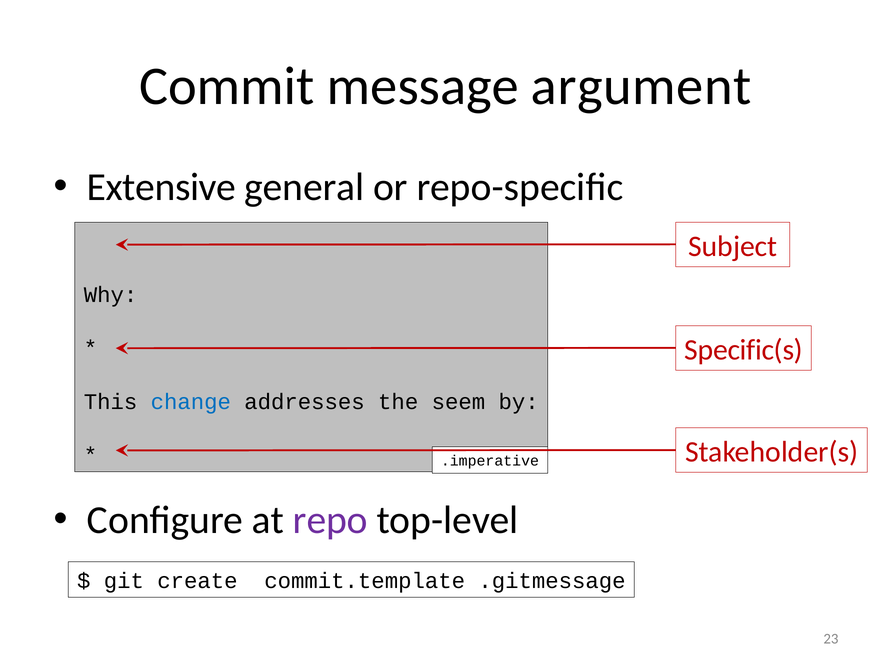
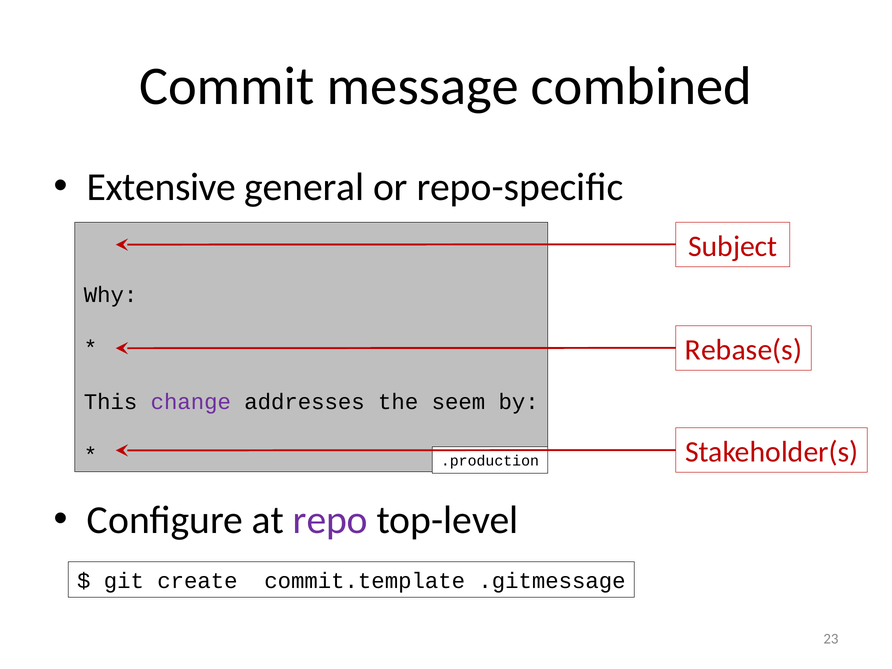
argument: argument -> combined (641, 86)
Specific(s: Specific(s -> Rebase(s (744, 350)
change colour: blue -> purple (191, 402)
.imperative: .imperative -> .production (490, 461)
